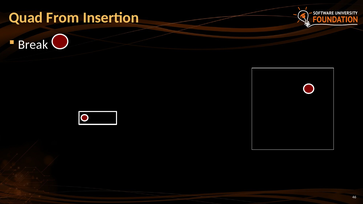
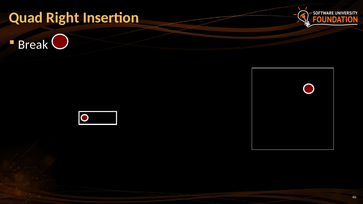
From: From -> Right (63, 18)
